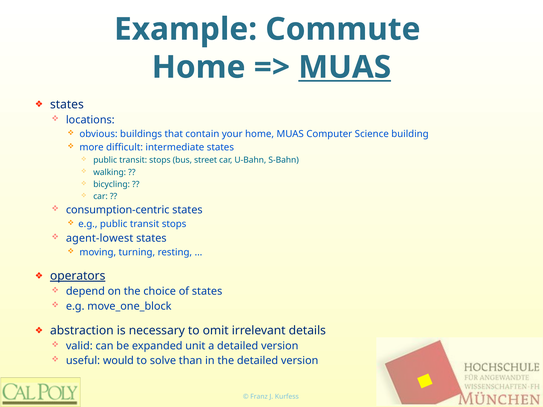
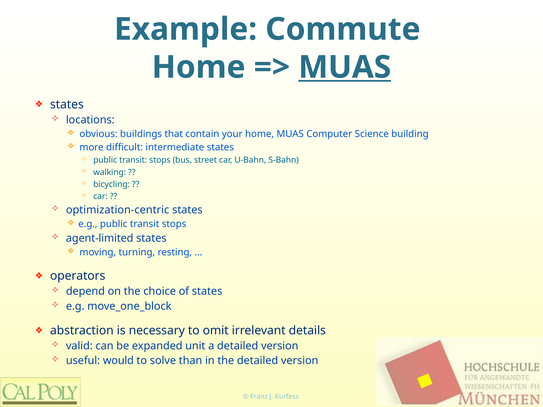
consumption-centric: consumption-centric -> optimization-centric (118, 210)
agent-lowest: agent-lowest -> agent-limited (100, 238)
operators underline: present -> none (78, 276)
